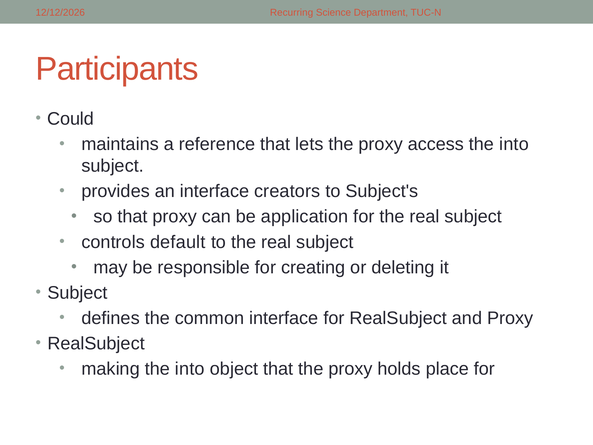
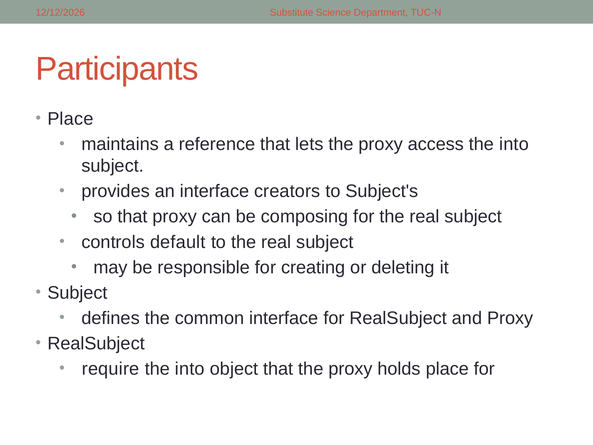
Recurring: Recurring -> Substitute (292, 13)
Could: Could -> Place (70, 119)
application: application -> composing (305, 217)
making: making -> require (111, 369)
